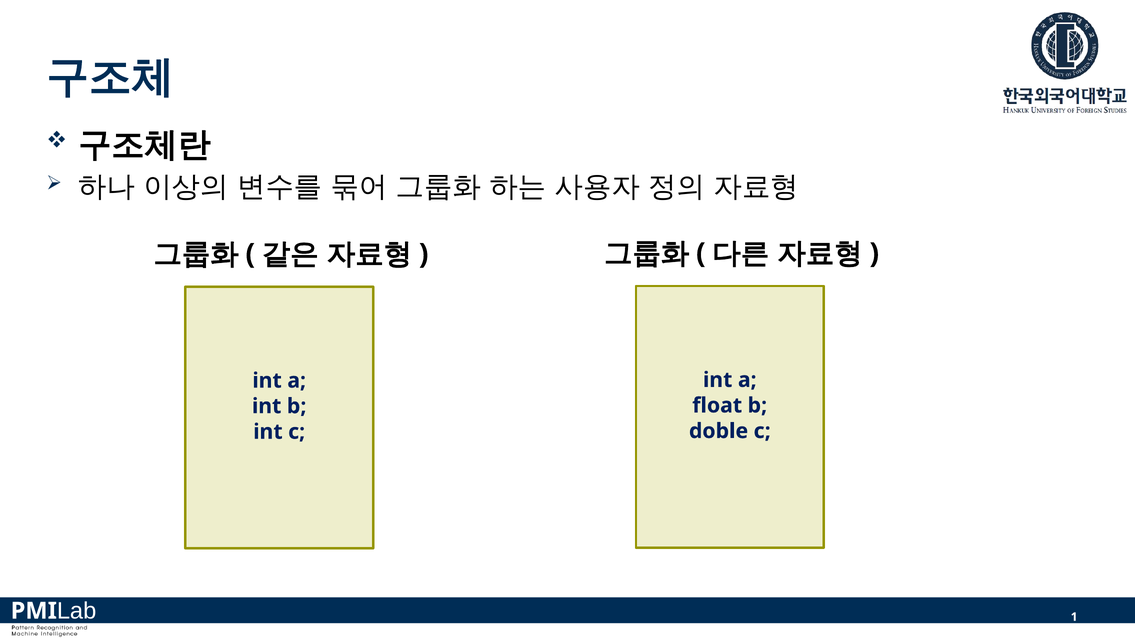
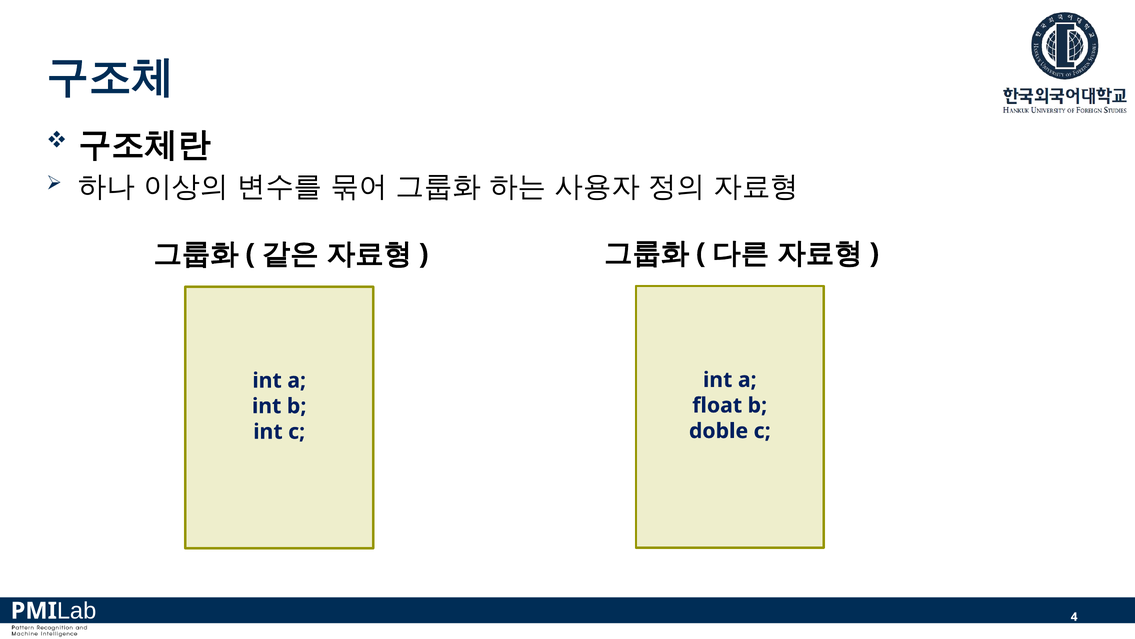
1: 1 -> 4 (1074, 616)
